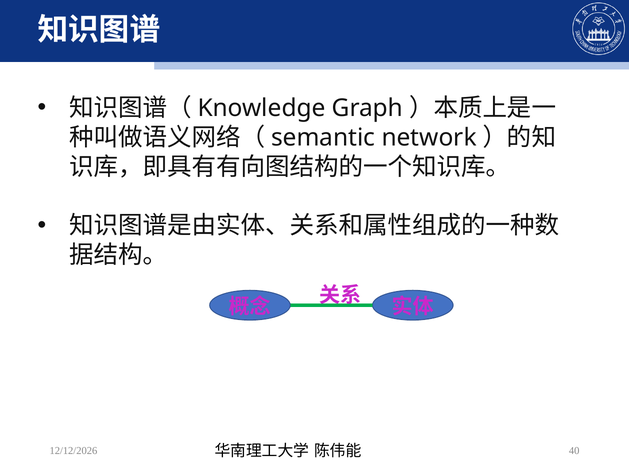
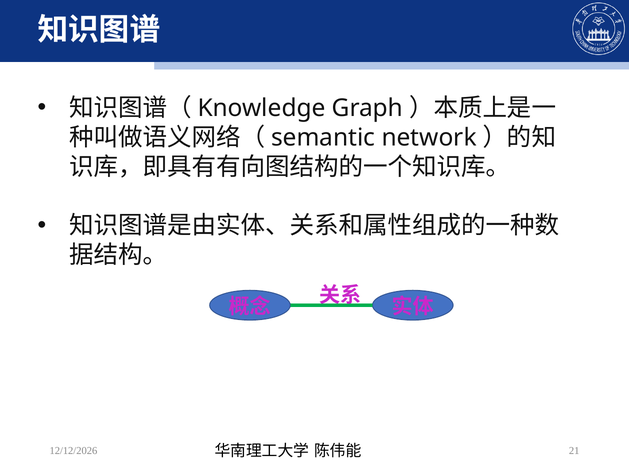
40: 40 -> 21 (574, 451)
